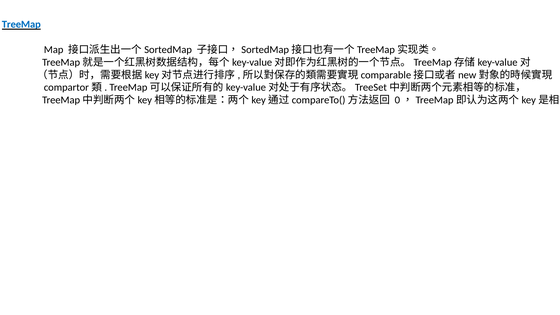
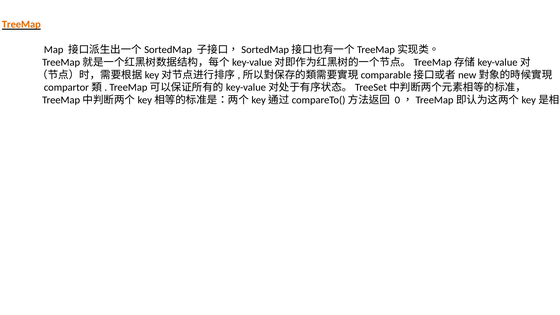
TreeMap colour: blue -> orange (21, 24)
